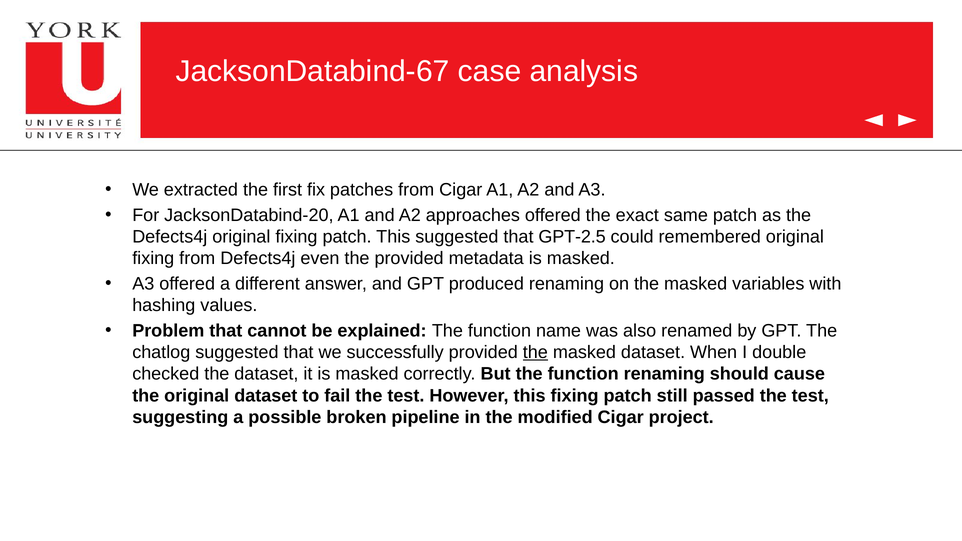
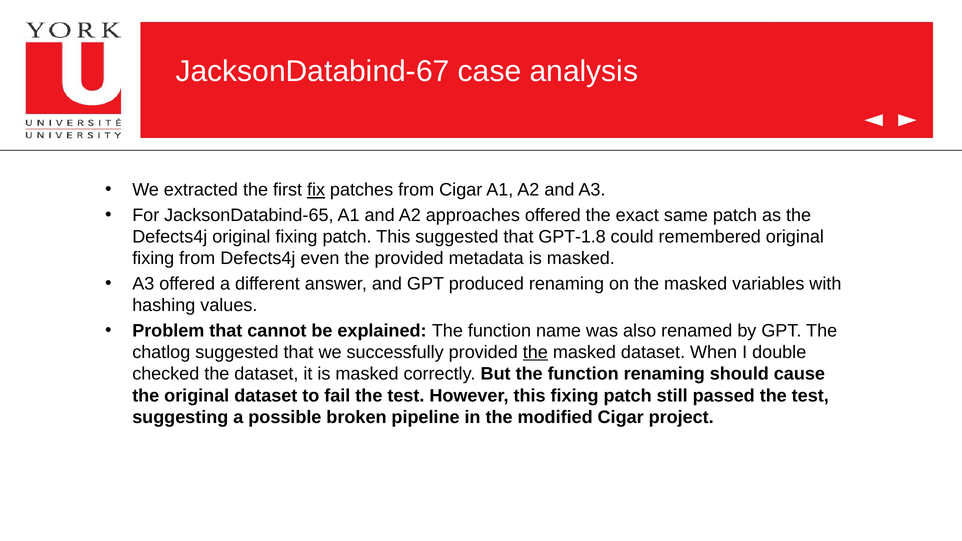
fix underline: none -> present (316, 190)
JacksonDatabind-20: JacksonDatabind-20 -> JacksonDatabind-65 (249, 215)
GPT-2.5: GPT-2.5 -> GPT-1.8 (572, 237)
